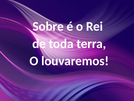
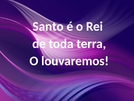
Sobre: Sobre -> Santo (48, 26)
